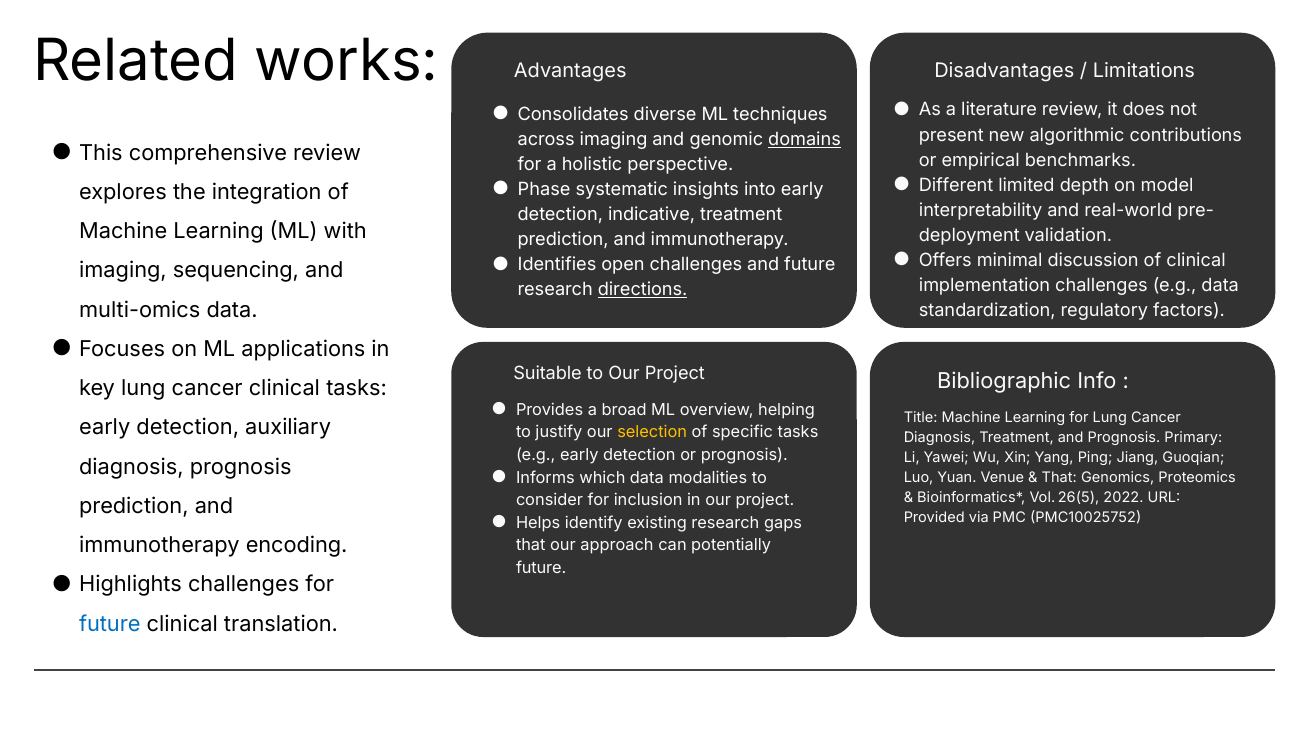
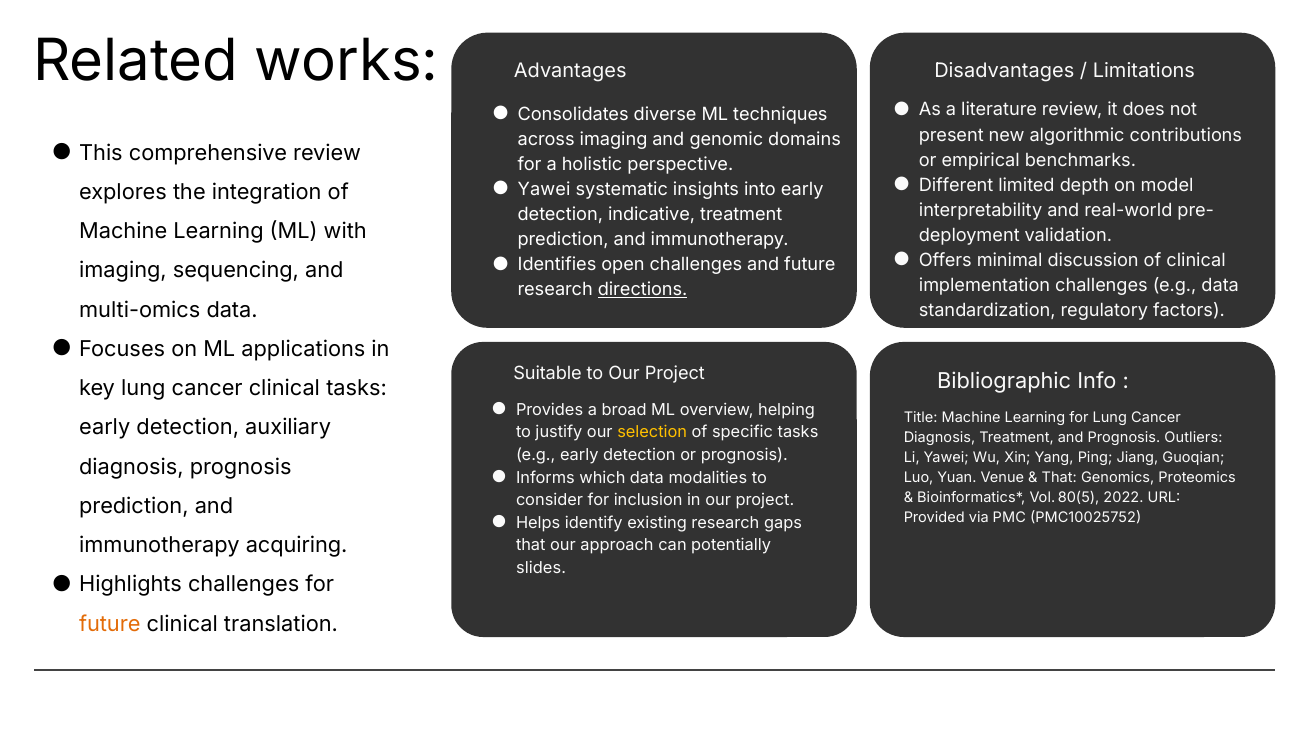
domains underline: present -> none (805, 139)
Phase: Phase -> Yawei (544, 190)
Primary: Primary -> Outliers (1193, 438)
26(5: 26(5 -> 80(5 (1079, 498)
encoding: encoding -> acquiring (297, 545)
future: future -> slides (541, 568)
future colour: blue -> orange (110, 624)
